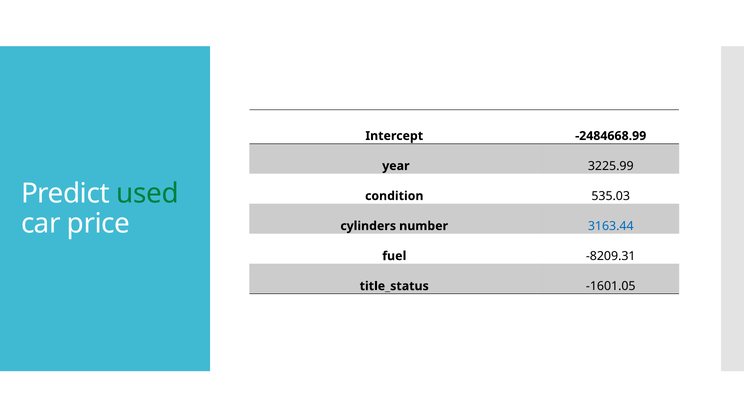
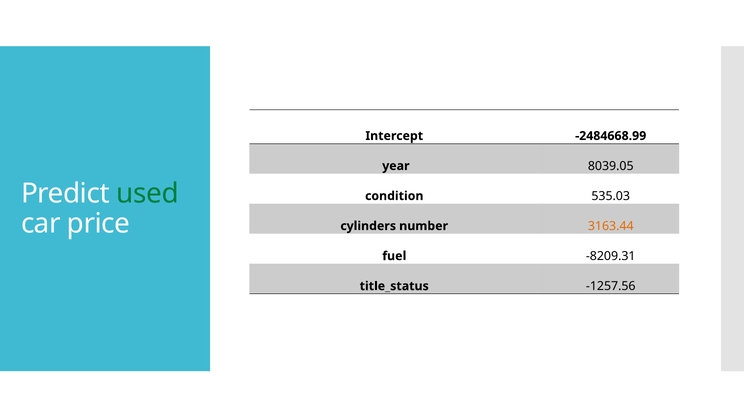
3225.99: 3225.99 -> 8039.05 (611, 166)
3163.44 colour: blue -> orange (611, 226)
-1601.05: -1601.05 -> -1257.56 (611, 286)
